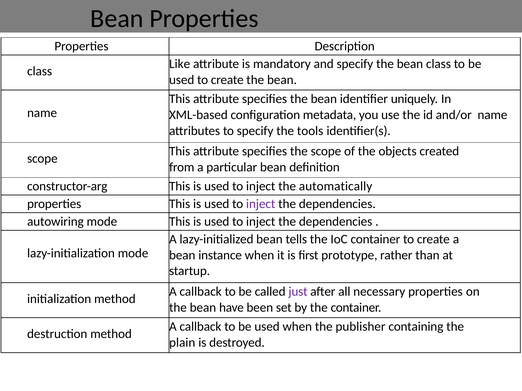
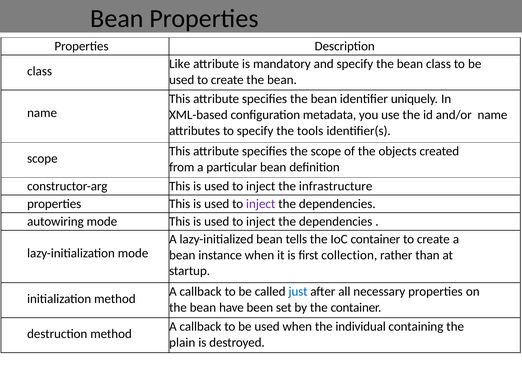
automatically: automatically -> infrastructure (336, 187)
prototype: prototype -> collection (349, 255)
just colour: purple -> blue (298, 292)
publisher: publisher -> individual (361, 327)
